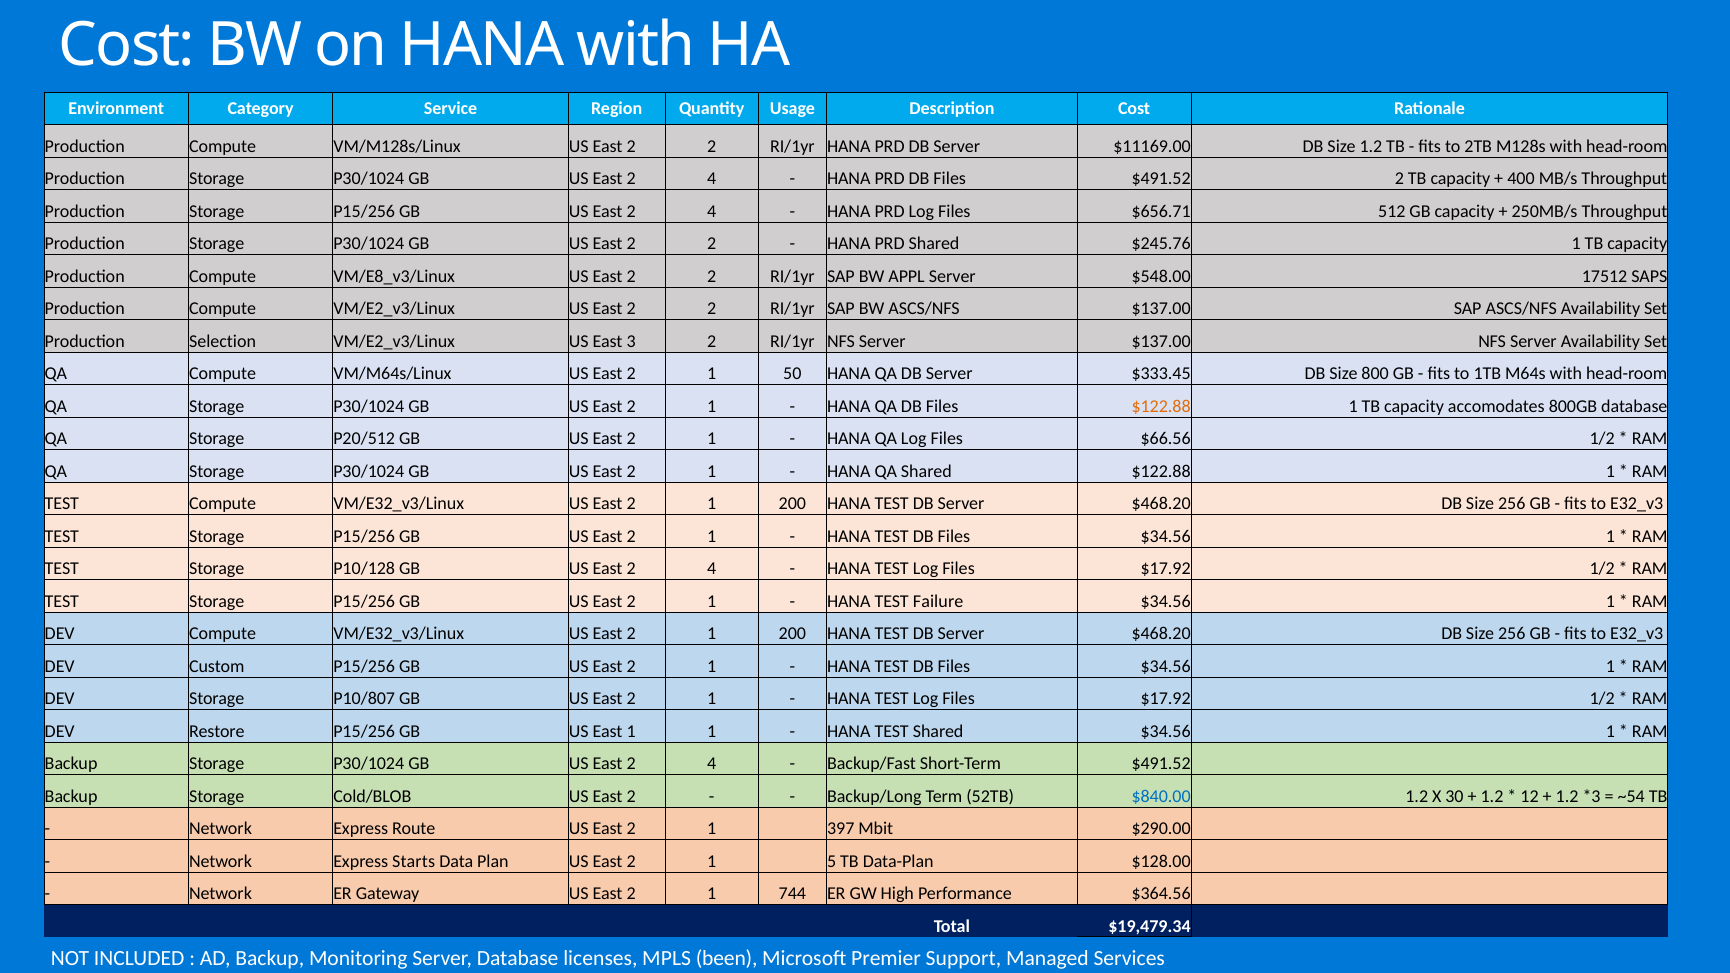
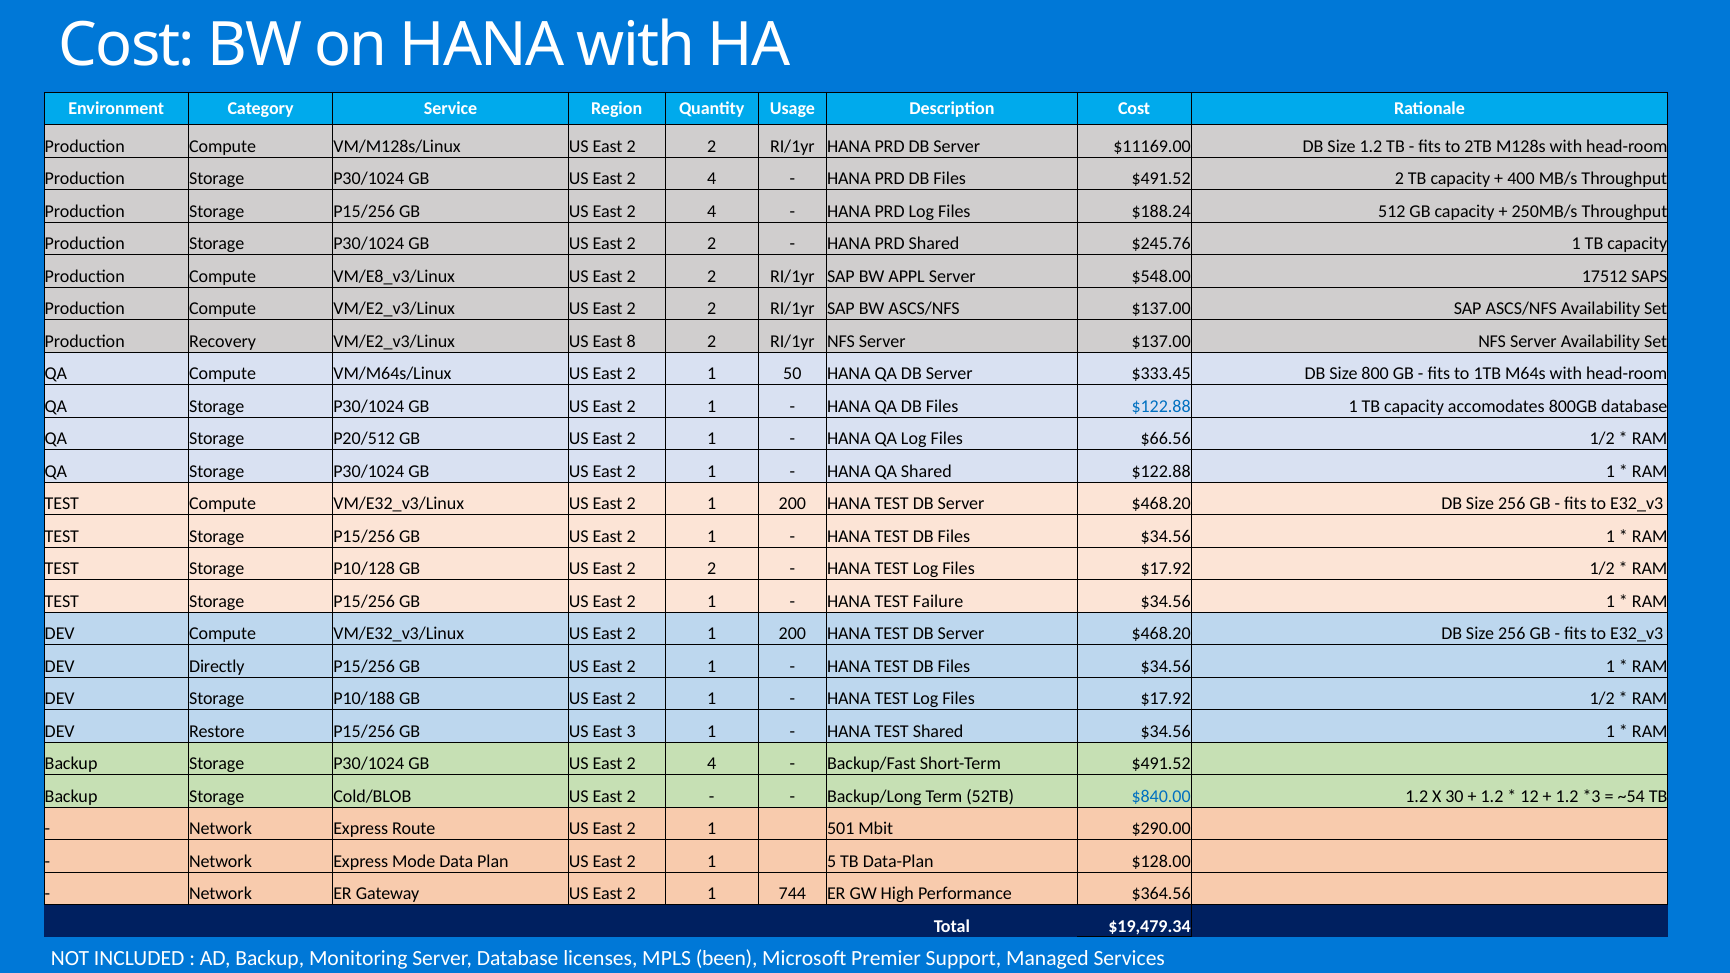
$656.71: $656.71 -> $188.24 (1161, 212)
Selection: Selection -> Recovery (223, 341)
3: 3 -> 8 (631, 341)
$122.88 colour: orange -> blue (1161, 406)
4: 4 -> 2 (712, 569)
Custom: Custom -> Directly (217, 666)
P10/807: P10/807 -> P10/188 (364, 699)
East 1: 1 -> 3 (631, 731)
397: 397 -> 501 (841, 829)
Starts: Starts -> Mode (414, 861)
